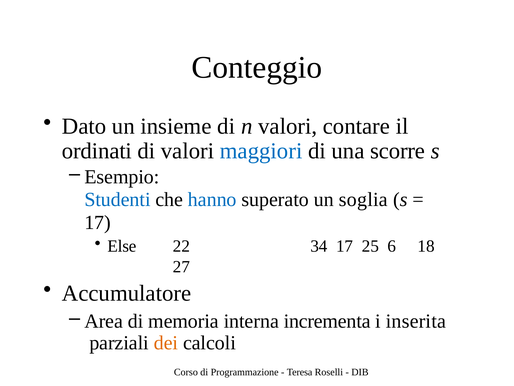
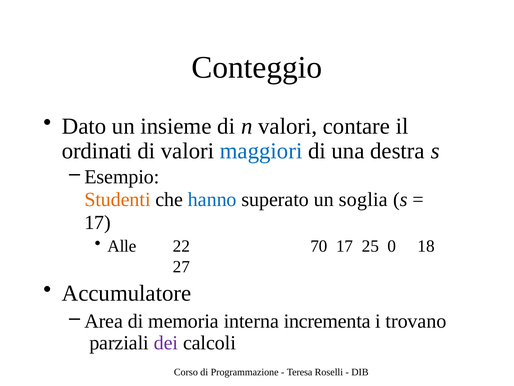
scorre: scorre -> destra (397, 151)
Studenti colour: blue -> orange (117, 199)
Else: Else -> Alle (122, 246)
34: 34 -> 70 (319, 246)
6: 6 -> 0 (392, 246)
inserita: inserita -> trovano (416, 321)
dei colour: orange -> purple (166, 342)
